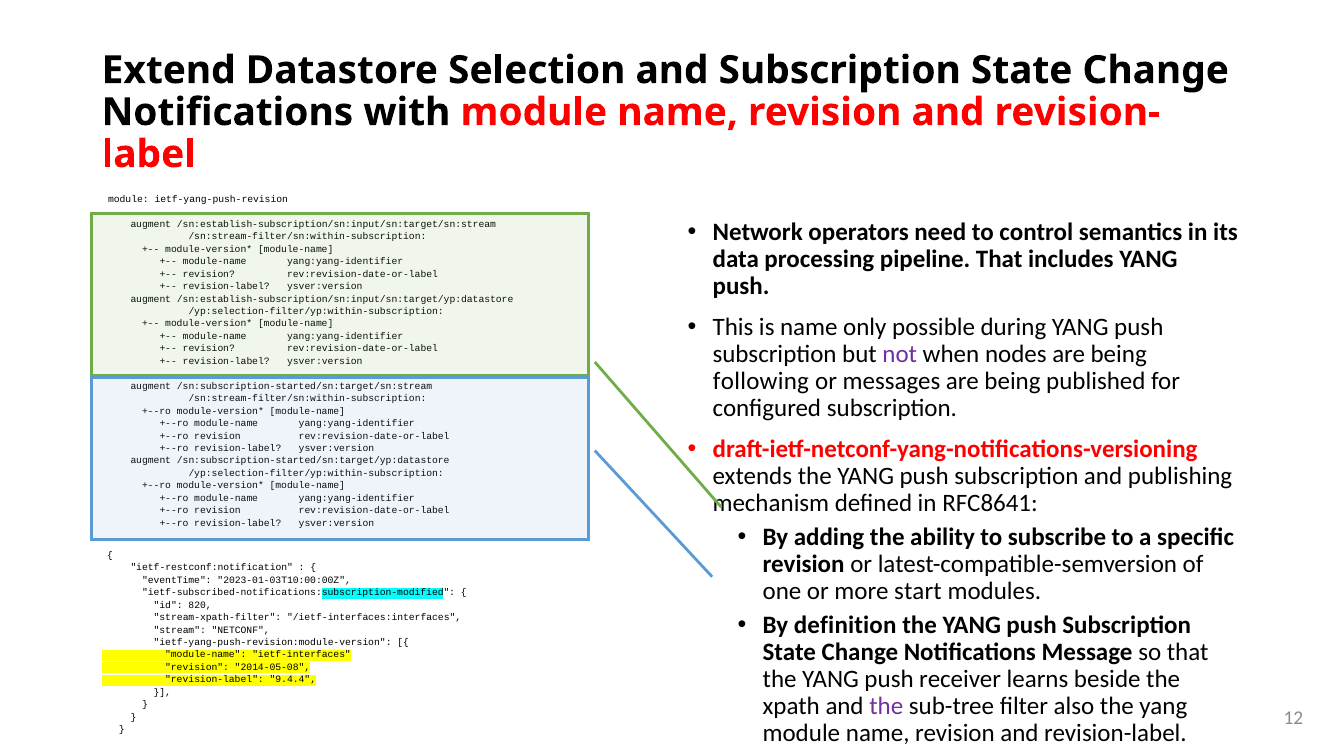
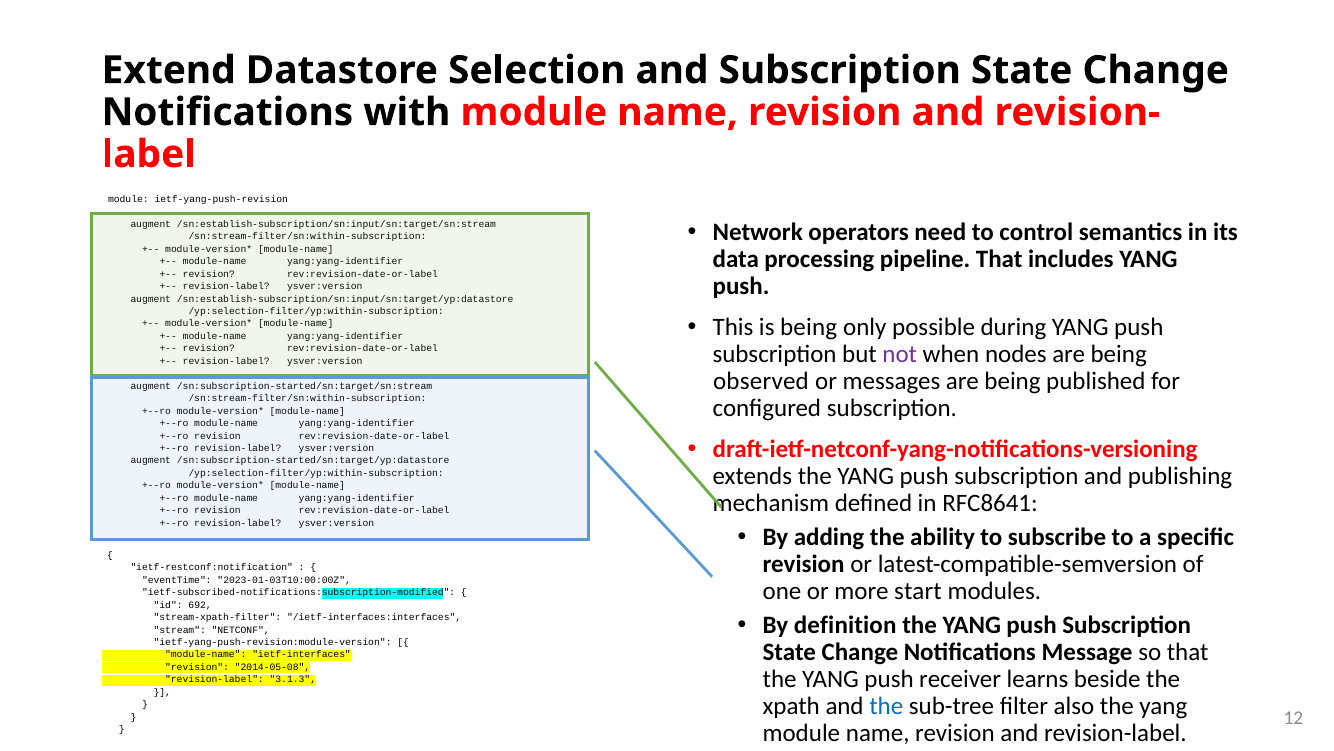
is name: name -> being (809, 327)
following: following -> observed (761, 381)
820: 820 -> 692 (200, 604)
9.4.4: 9.4.4 -> 3.1.3 (293, 679)
the colour: purple -> blue (886, 706)
